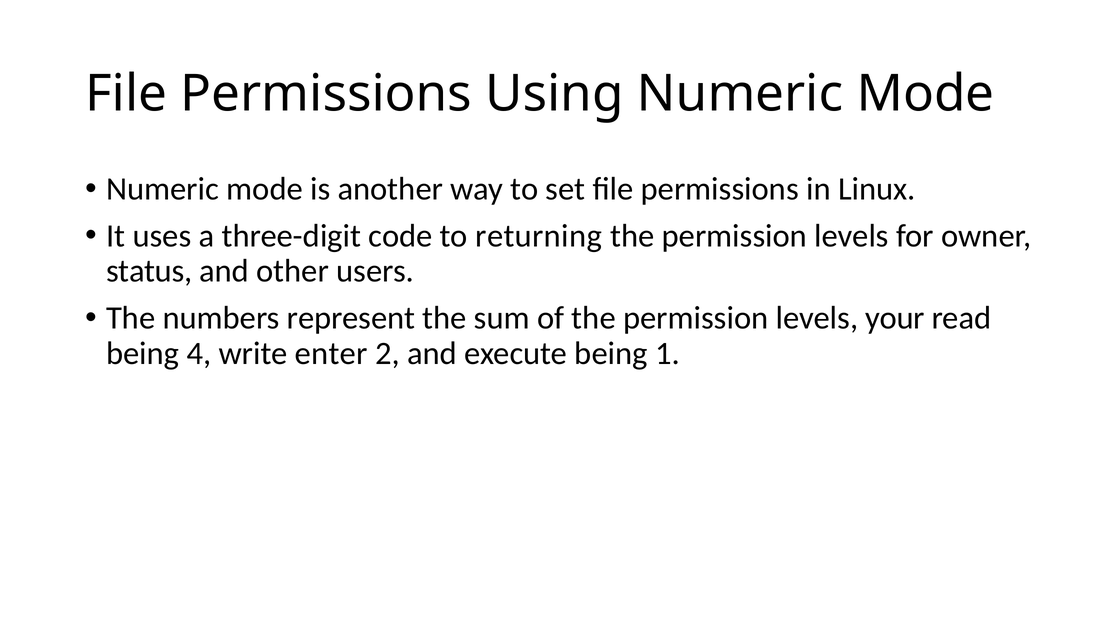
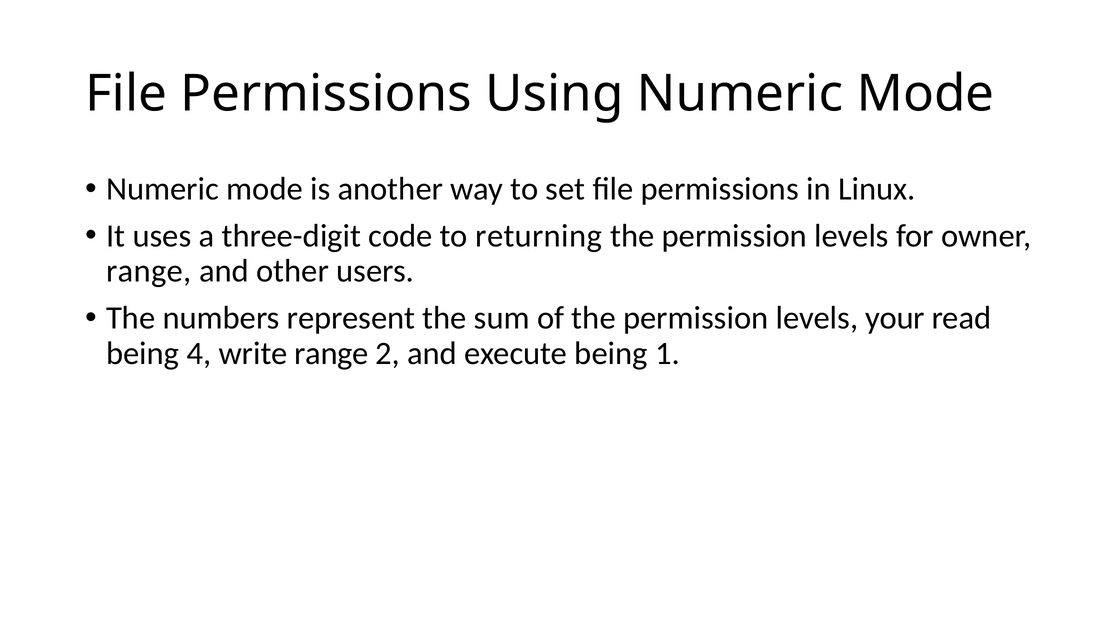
status: status -> range (149, 271)
write enter: enter -> range (332, 353)
